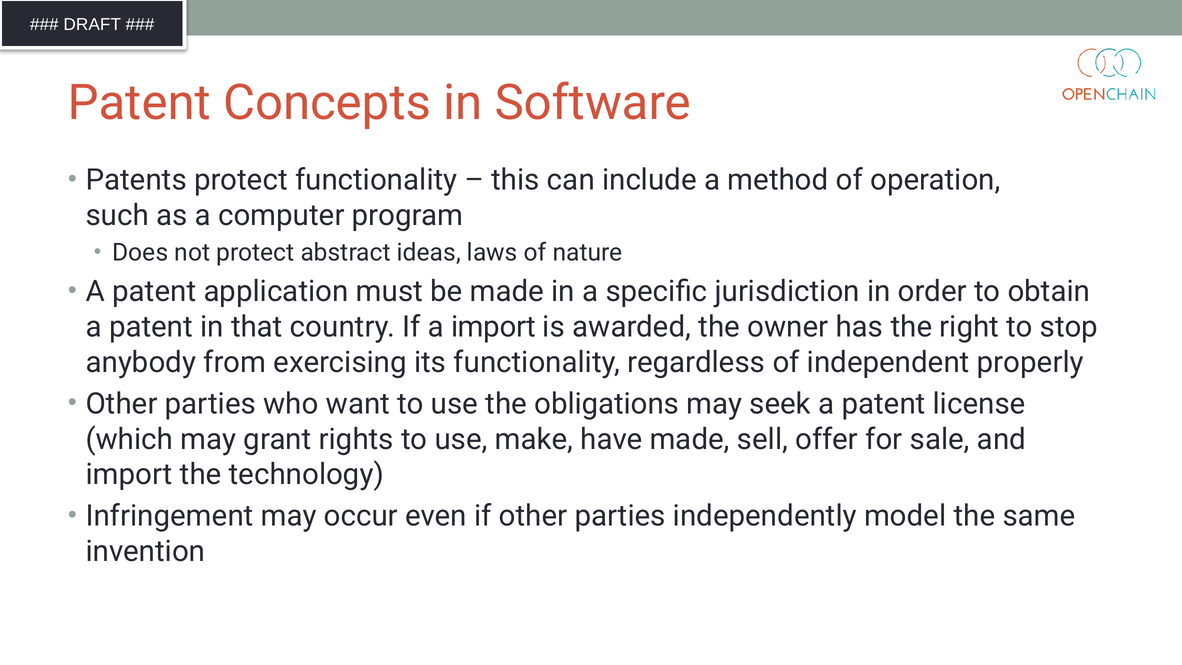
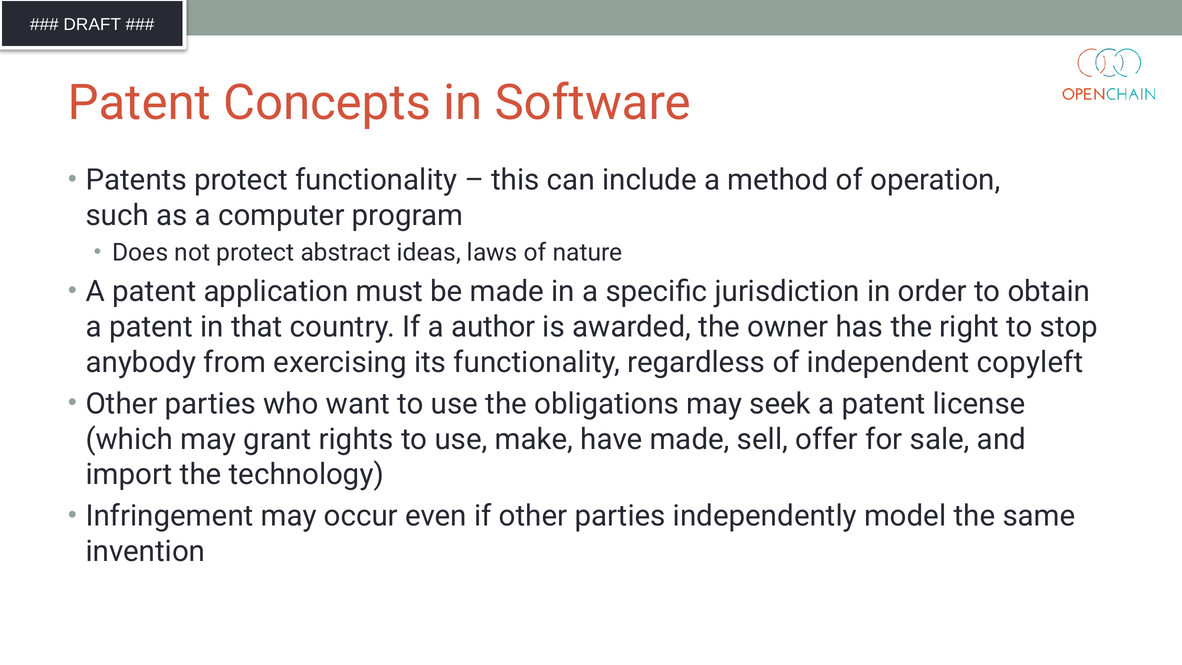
a import: import -> author (493, 327)
properly: properly -> copyleft (1030, 362)
